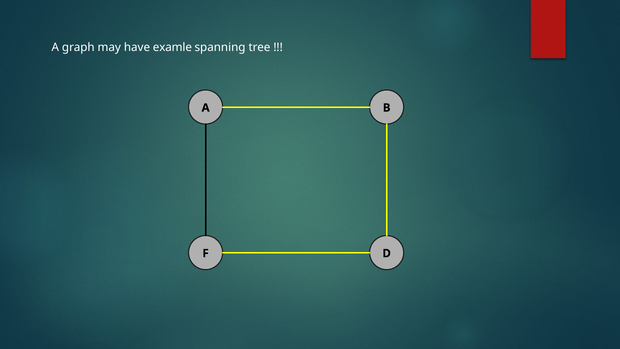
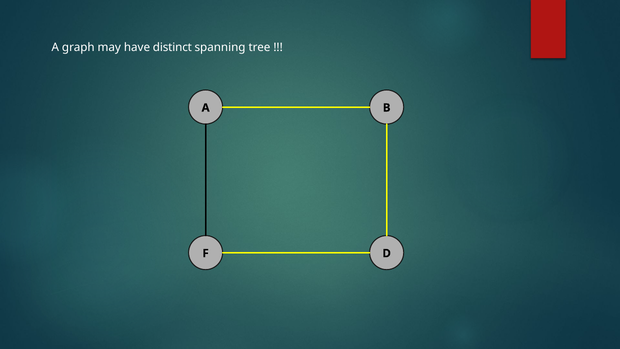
examle: examle -> distinct (172, 47)
